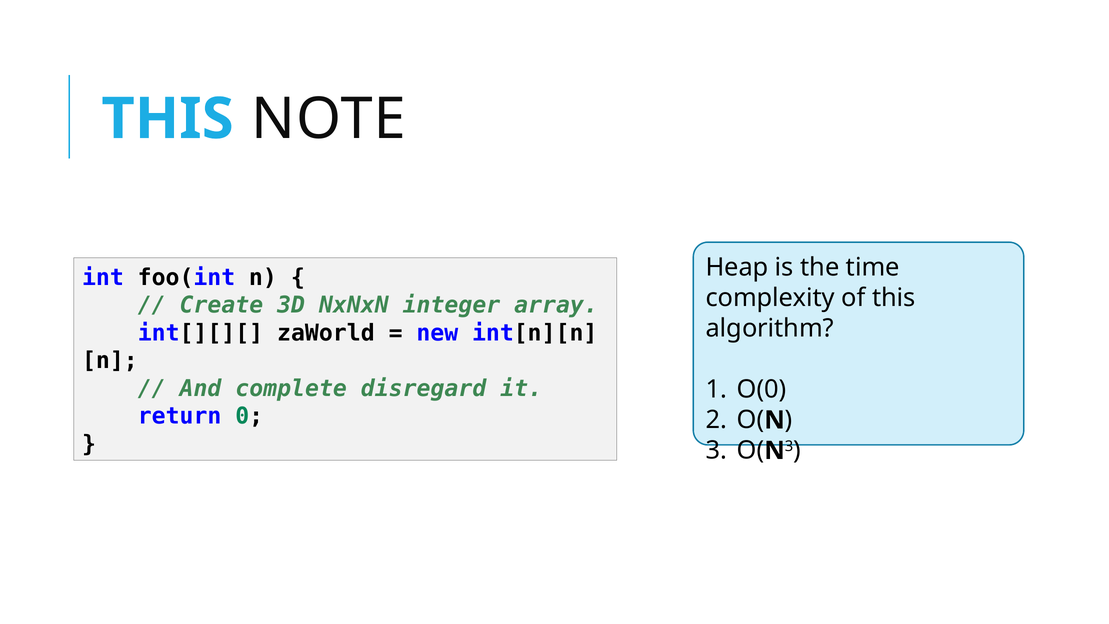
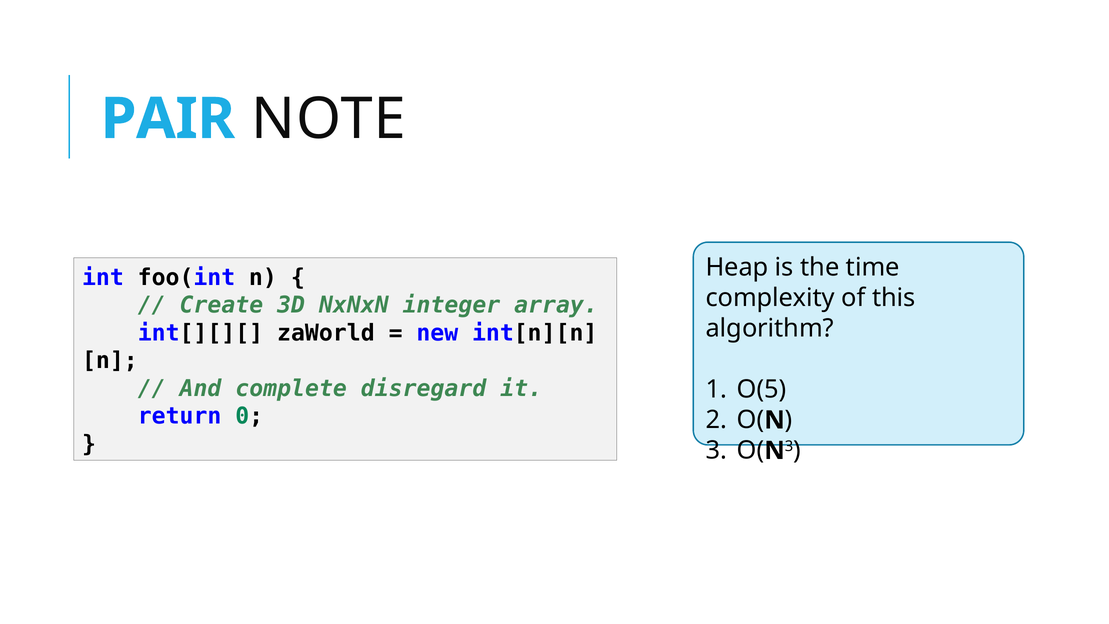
THIS: THIS -> PAIR (168, 119)
O(0: O(0 -> O(5 (762, 389)
